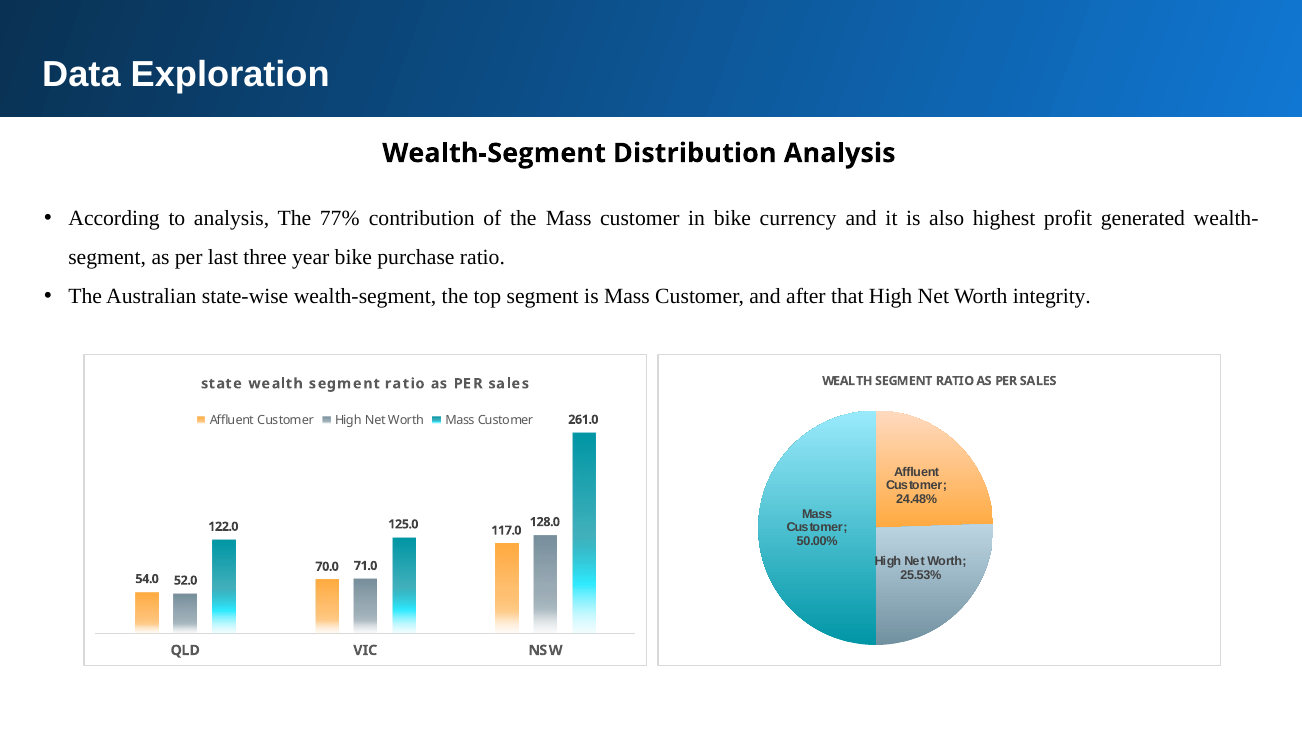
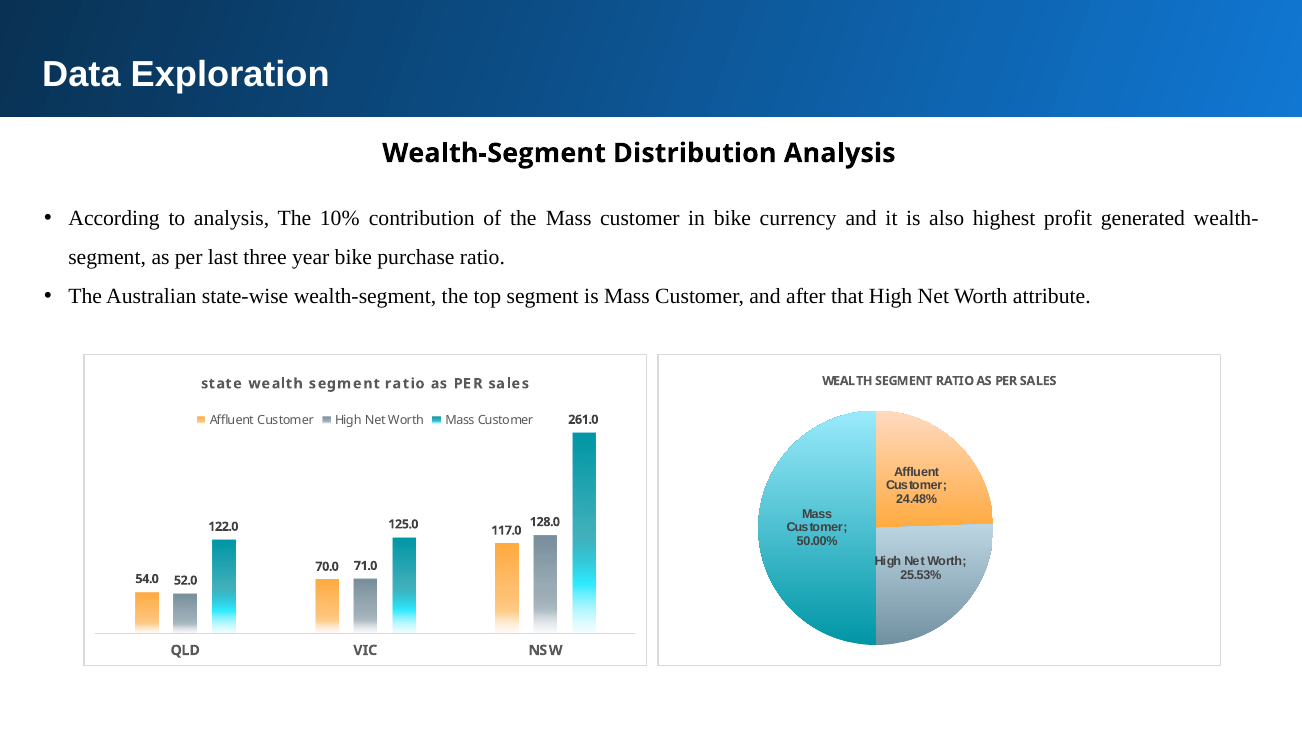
77%: 77% -> 10% (340, 219)
integrity: integrity -> attribute (1052, 297)
